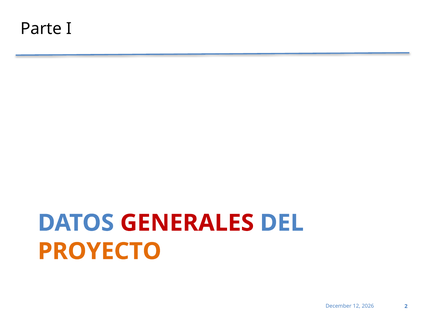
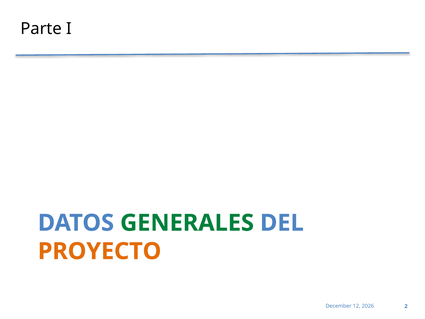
GENERALES colour: red -> green (187, 223)
